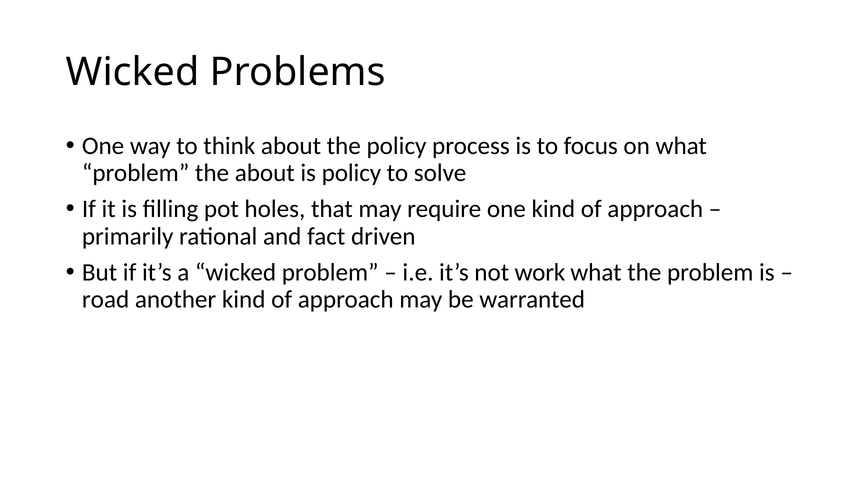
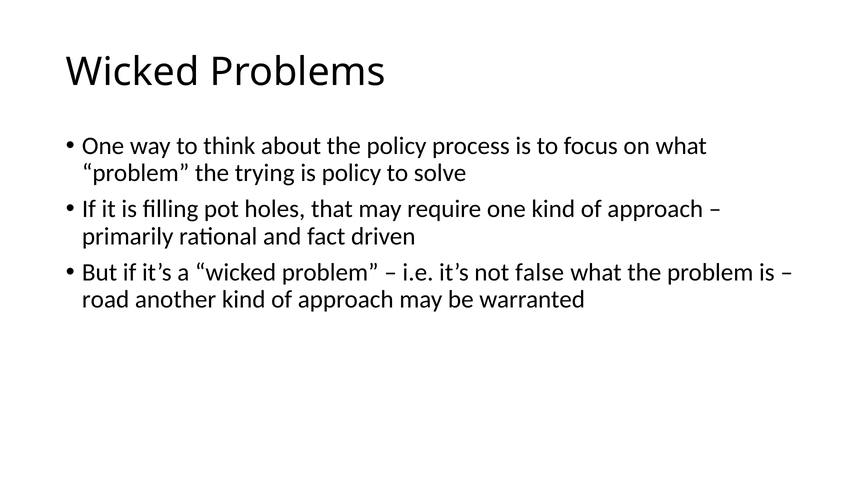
the about: about -> trying (265, 173)
work: work -> false (540, 273)
